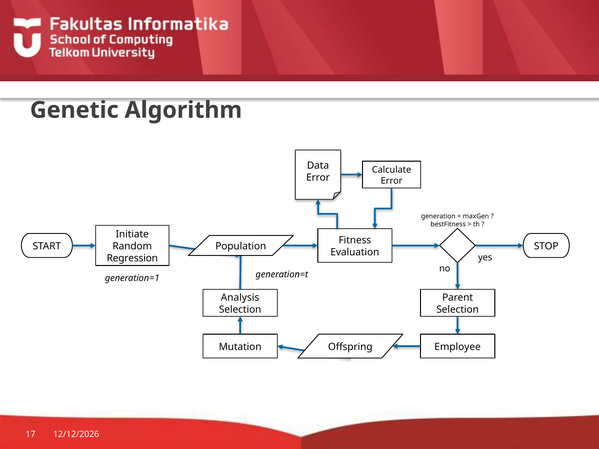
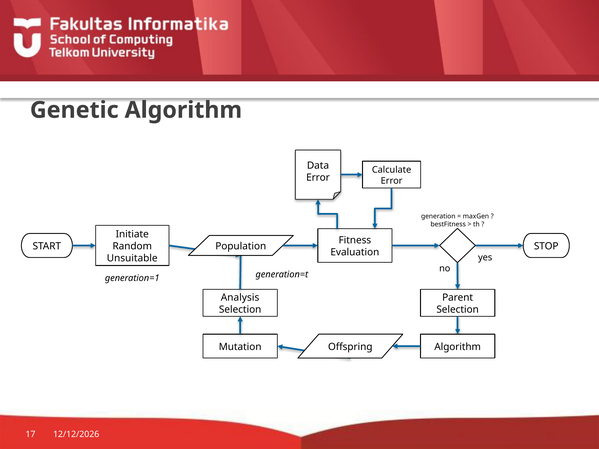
Regression: Regression -> Unsuitable (132, 258)
Employee: Employee -> Algorithm (458, 347)
